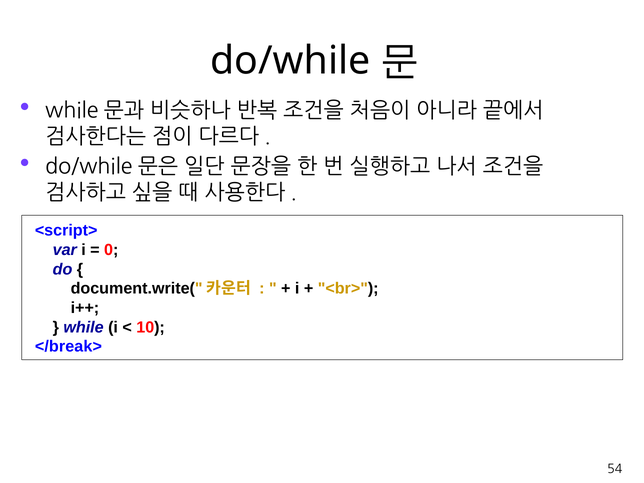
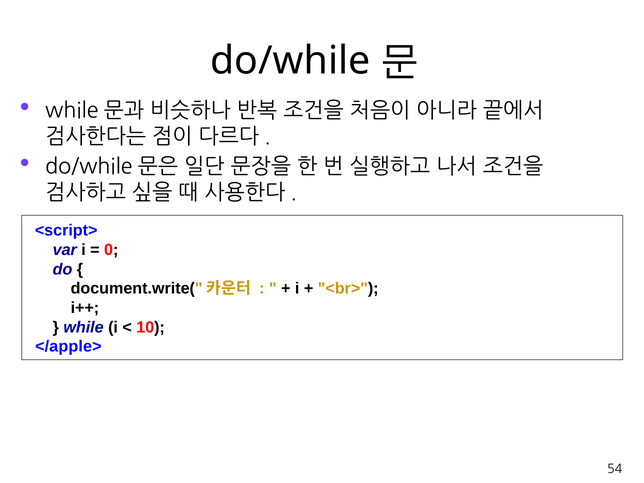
</break>: </break> -> </apple> (68, 347)
